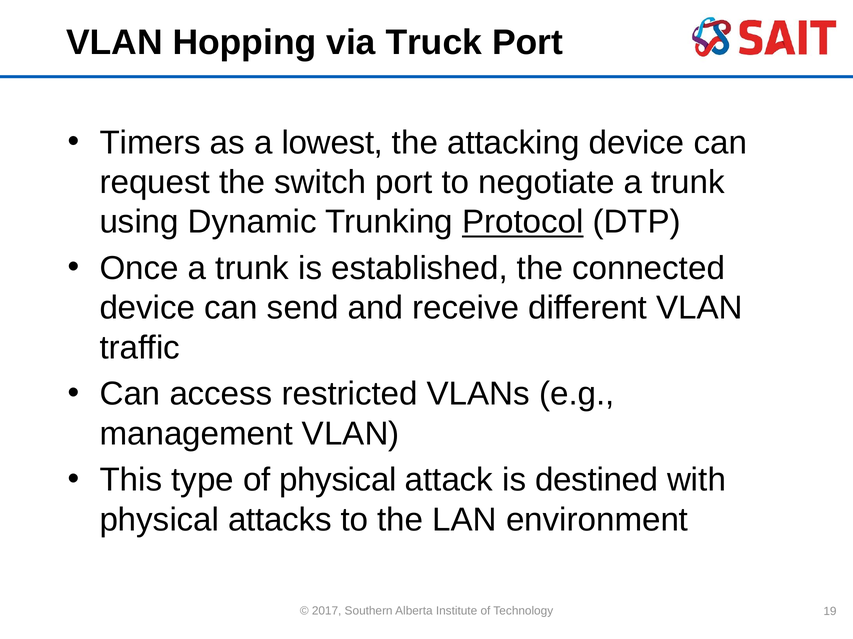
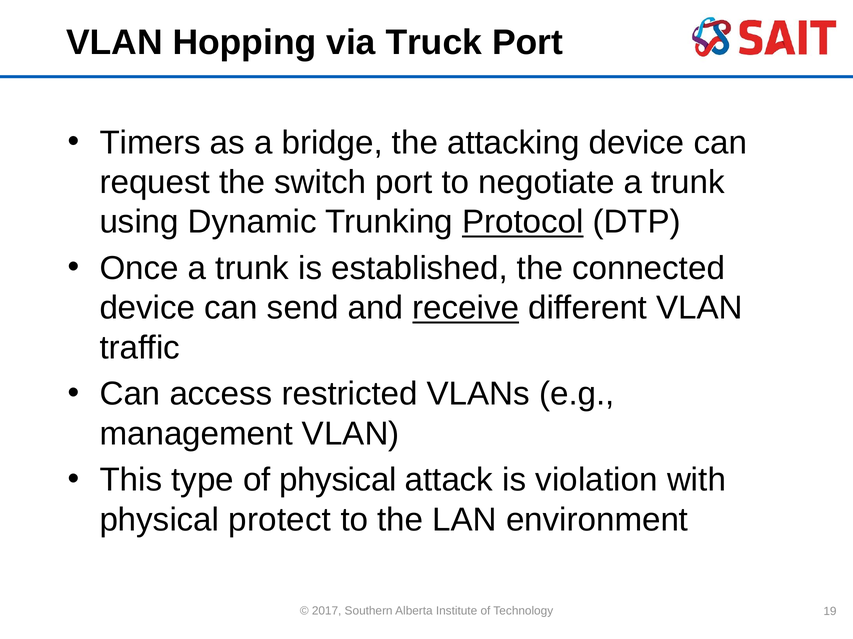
lowest: lowest -> bridge (332, 143)
receive underline: none -> present (466, 308)
destined: destined -> violation (597, 481)
attacks: attacks -> protect (280, 520)
